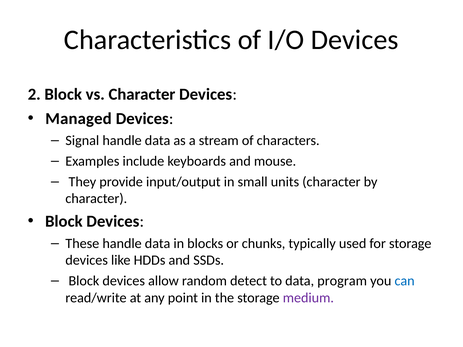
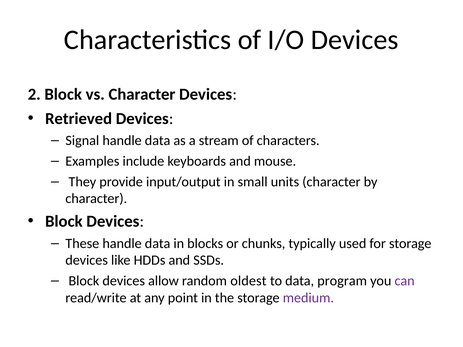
Managed: Managed -> Retrieved (79, 119)
detect: detect -> oldest (248, 281)
can colour: blue -> purple (405, 281)
